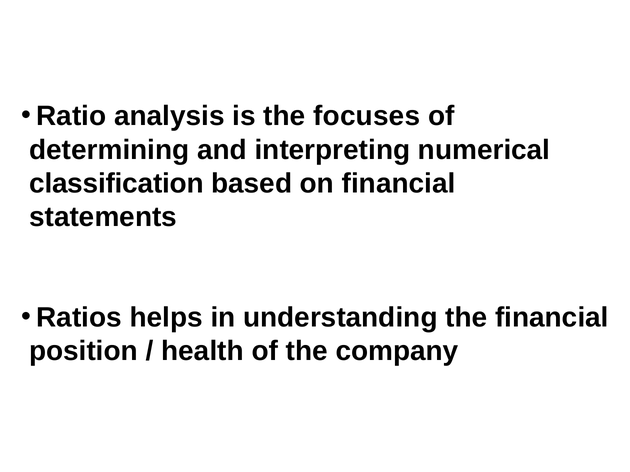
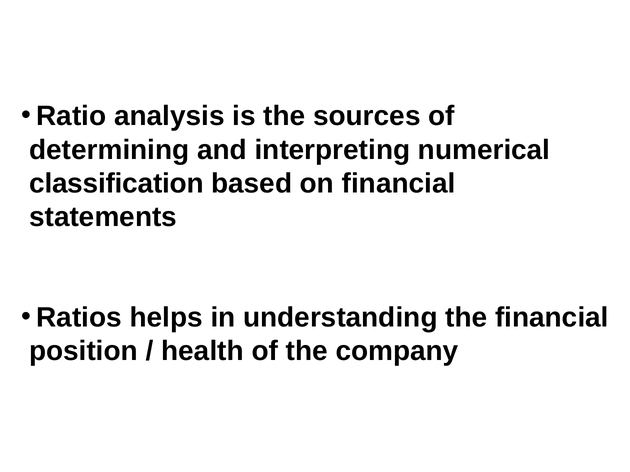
focuses: focuses -> sources (367, 116)
